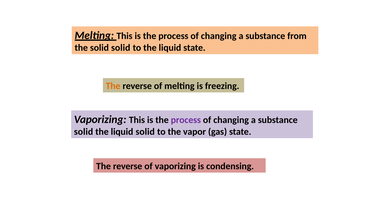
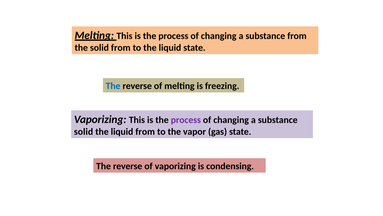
solid solid: solid -> from (121, 48)
The colour: orange -> blue (113, 86)
liquid solid: solid -> from (145, 131)
